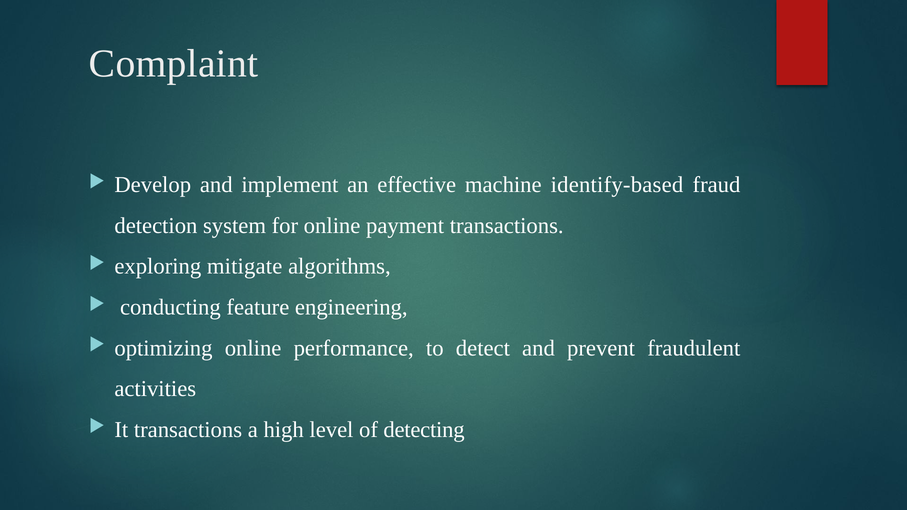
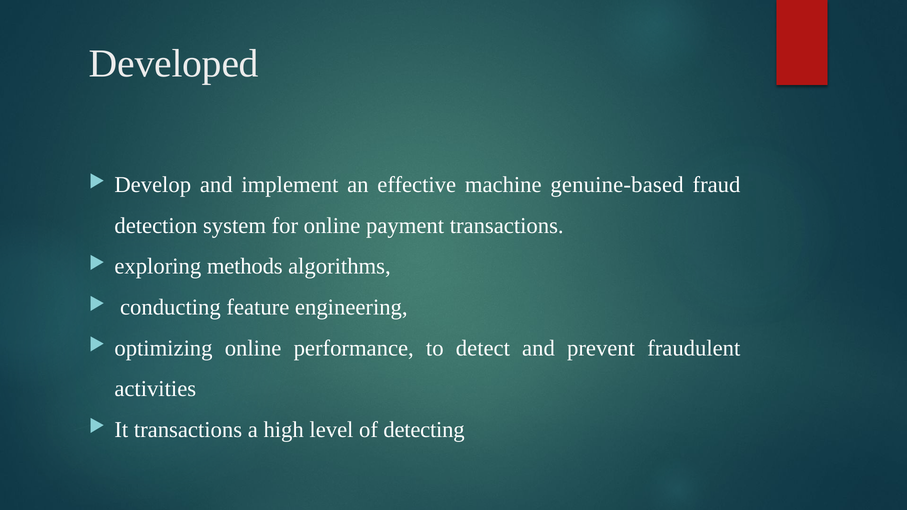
Complaint: Complaint -> Developed (174, 64)
identify-based: identify-based -> genuine-based (617, 185)
mitigate: mitigate -> methods (245, 267)
